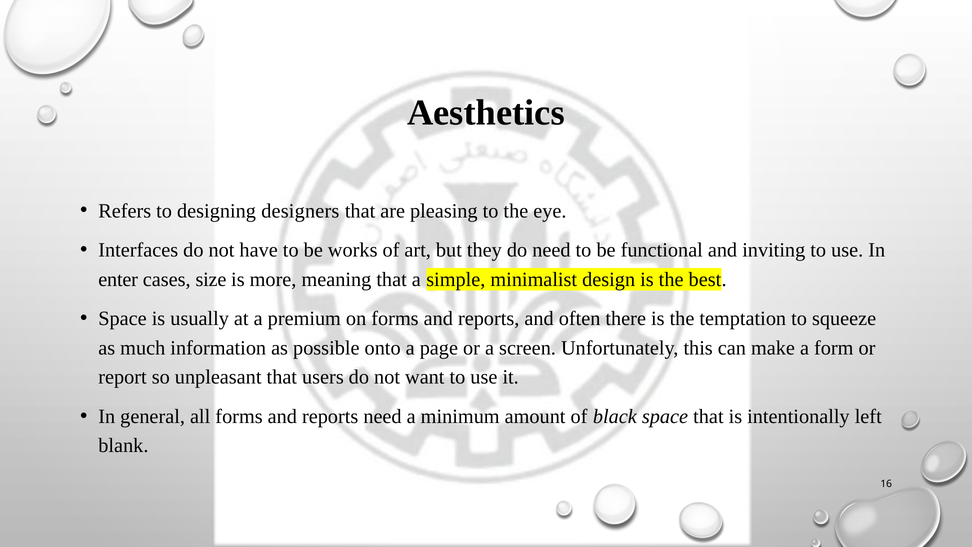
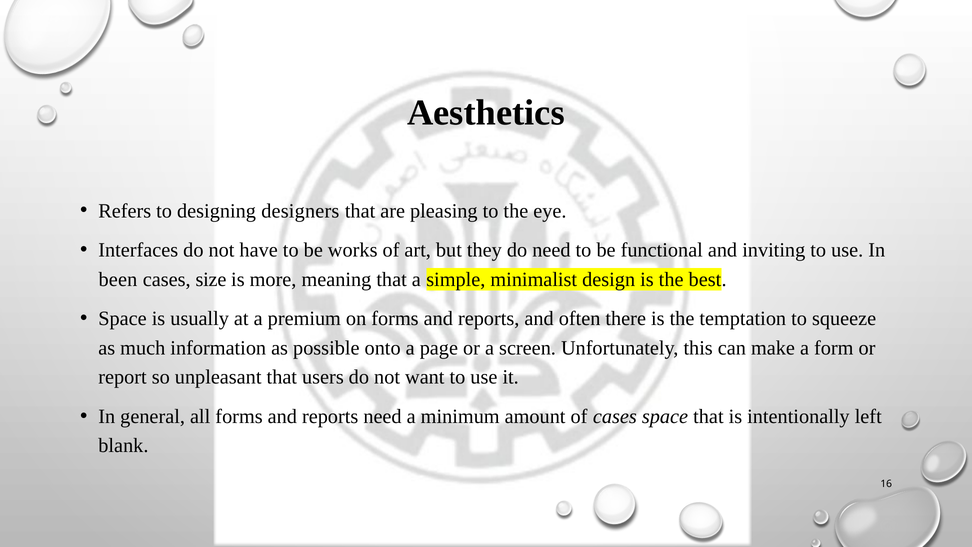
enter: enter -> been (118, 279)
of black: black -> cases (615, 416)
